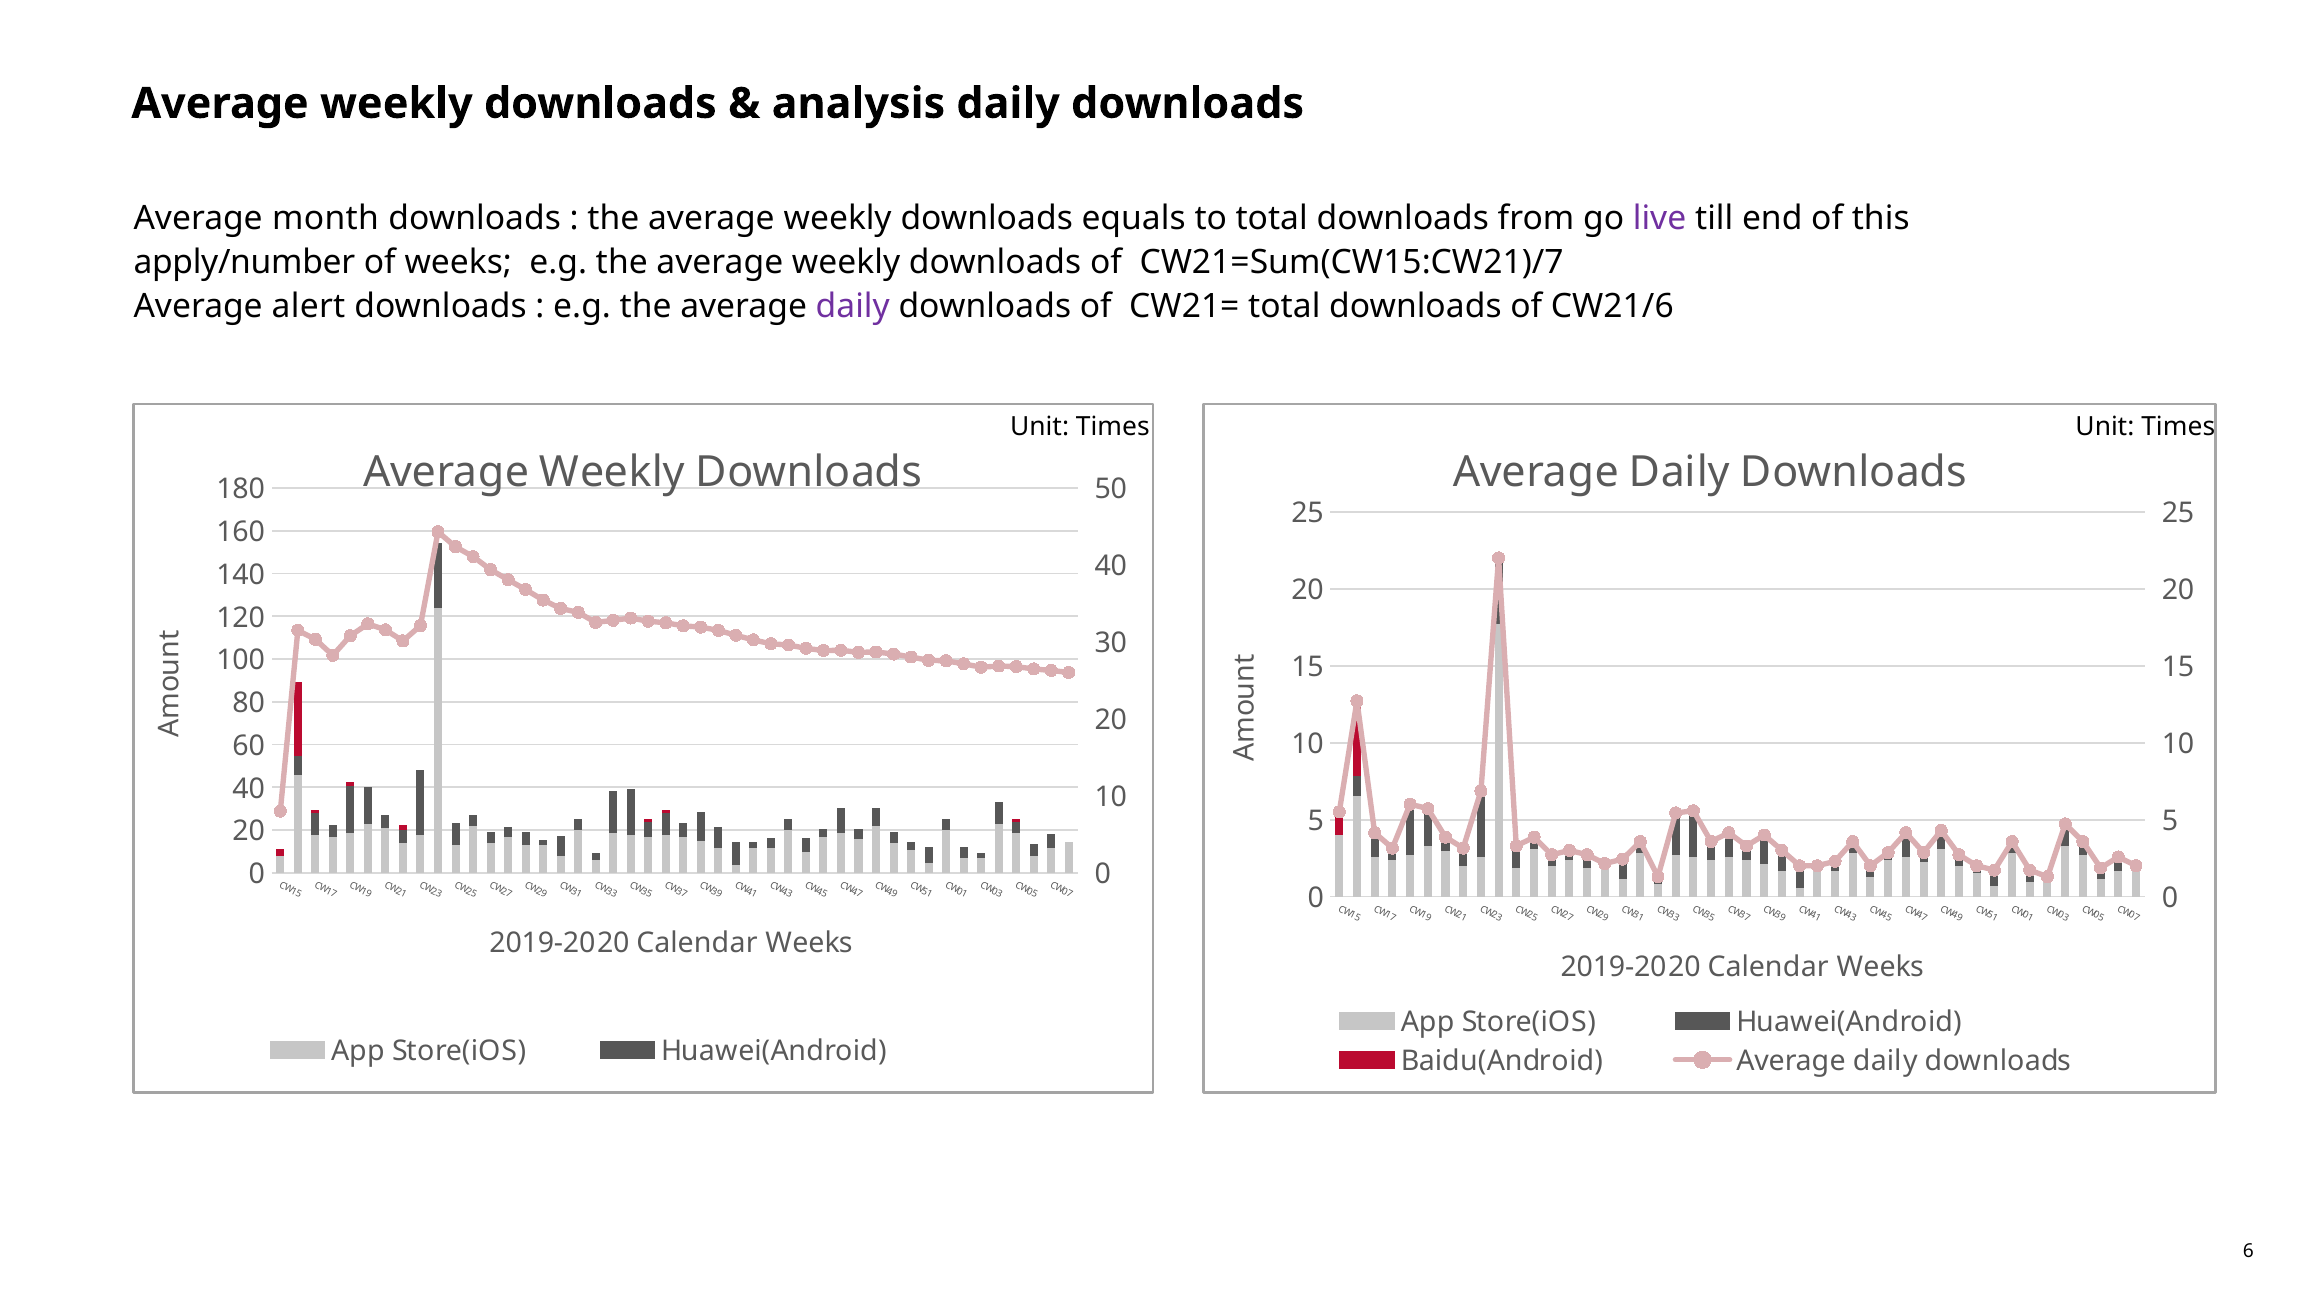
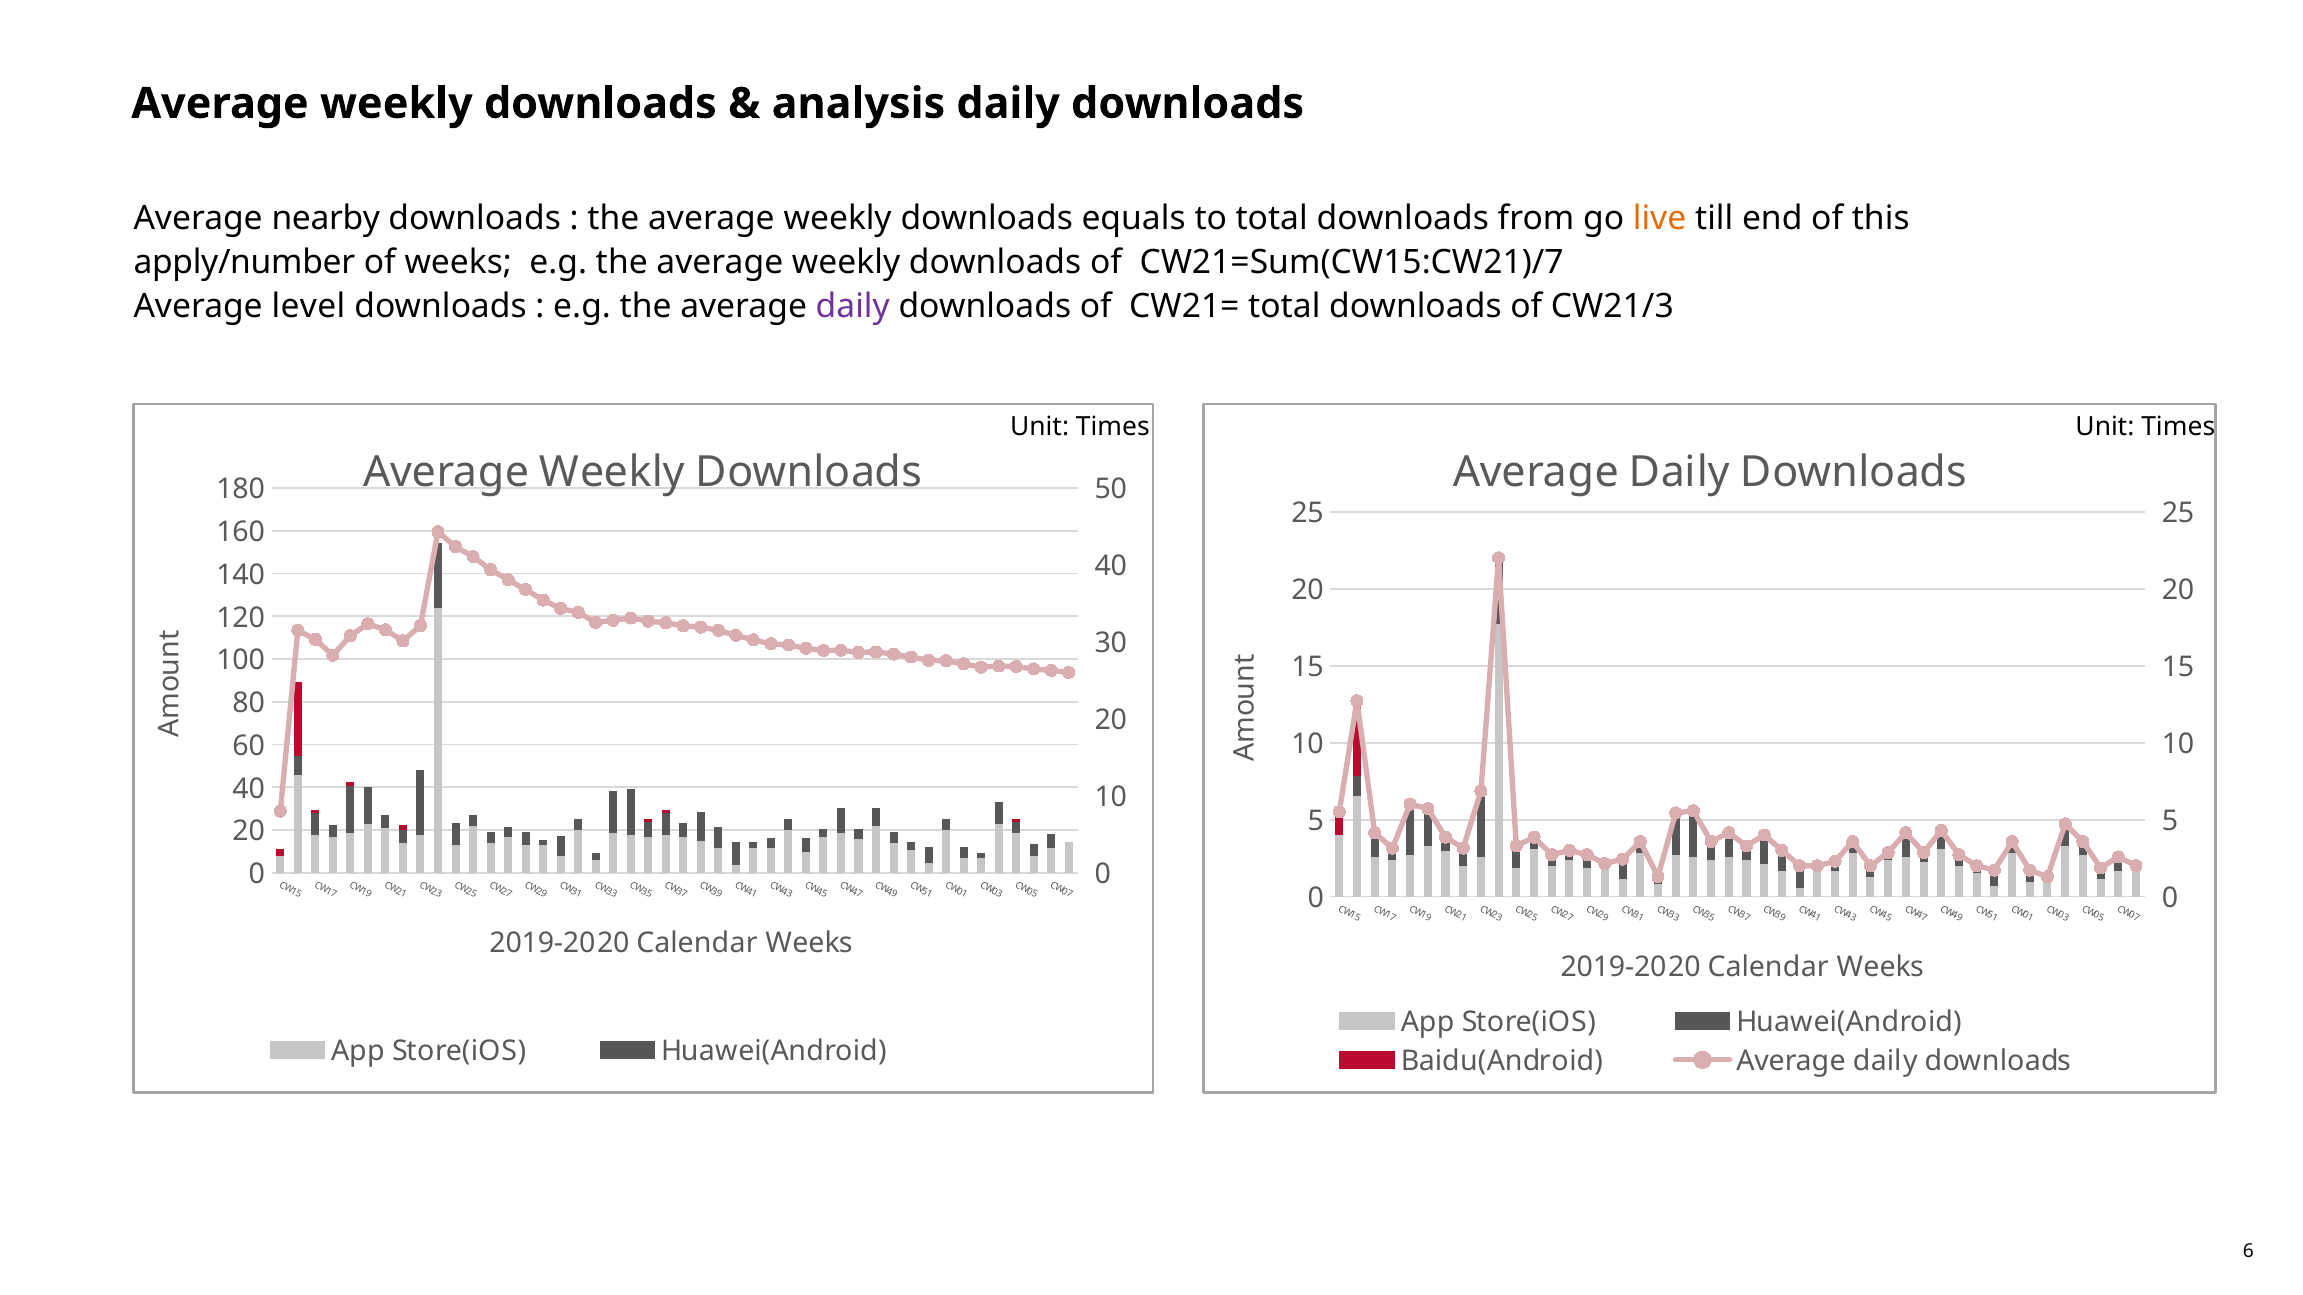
month: month -> nearby (326, 218)
live colour: purple -> orange (1660, 218)
alert: alert -> level (308, 307)
CW21/6: CW21/6 -> CW21/3 (1612, 307)
